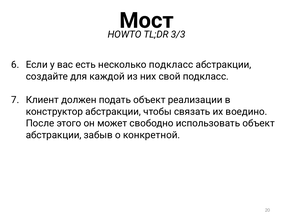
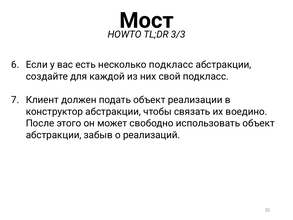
конкретной: конкретной -> реализаций (152, 135)
